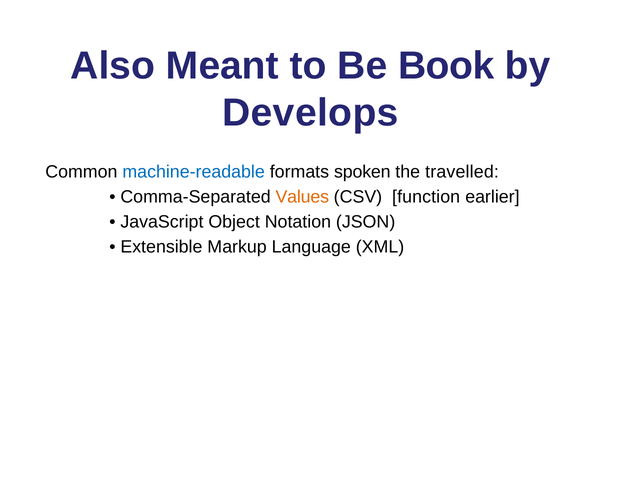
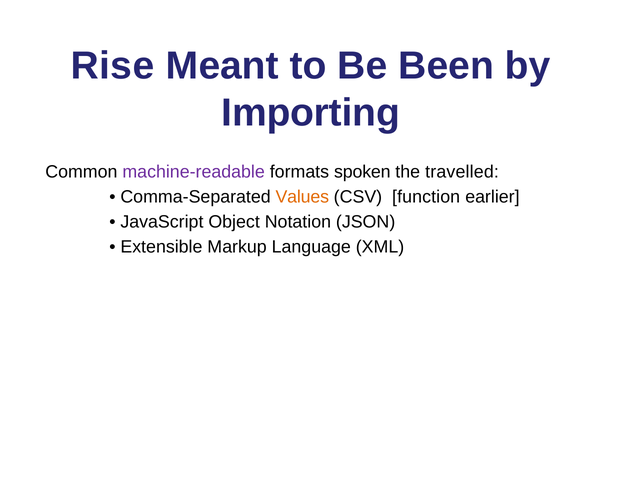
Also: Also -> Rise (113, 66)
Book: Book -> Been (446, 66)
Develops: Develops -> Importing (311, 113)
machine-readable colour: blue -> purple (194, 172)
